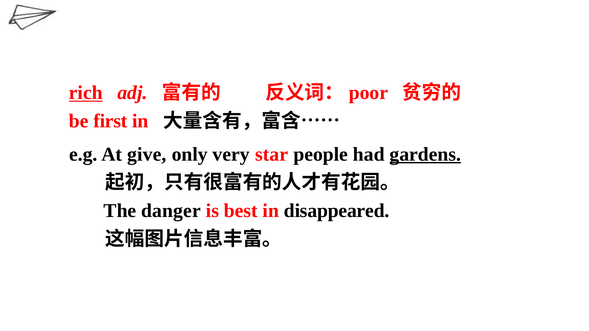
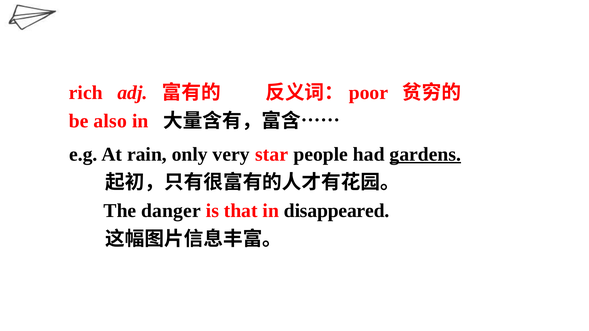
rich underline: present -> none (86, 93)
first: first -> also (110, 121)
give: give -> rain (147, 154)
best: best -> that (241, 211)
